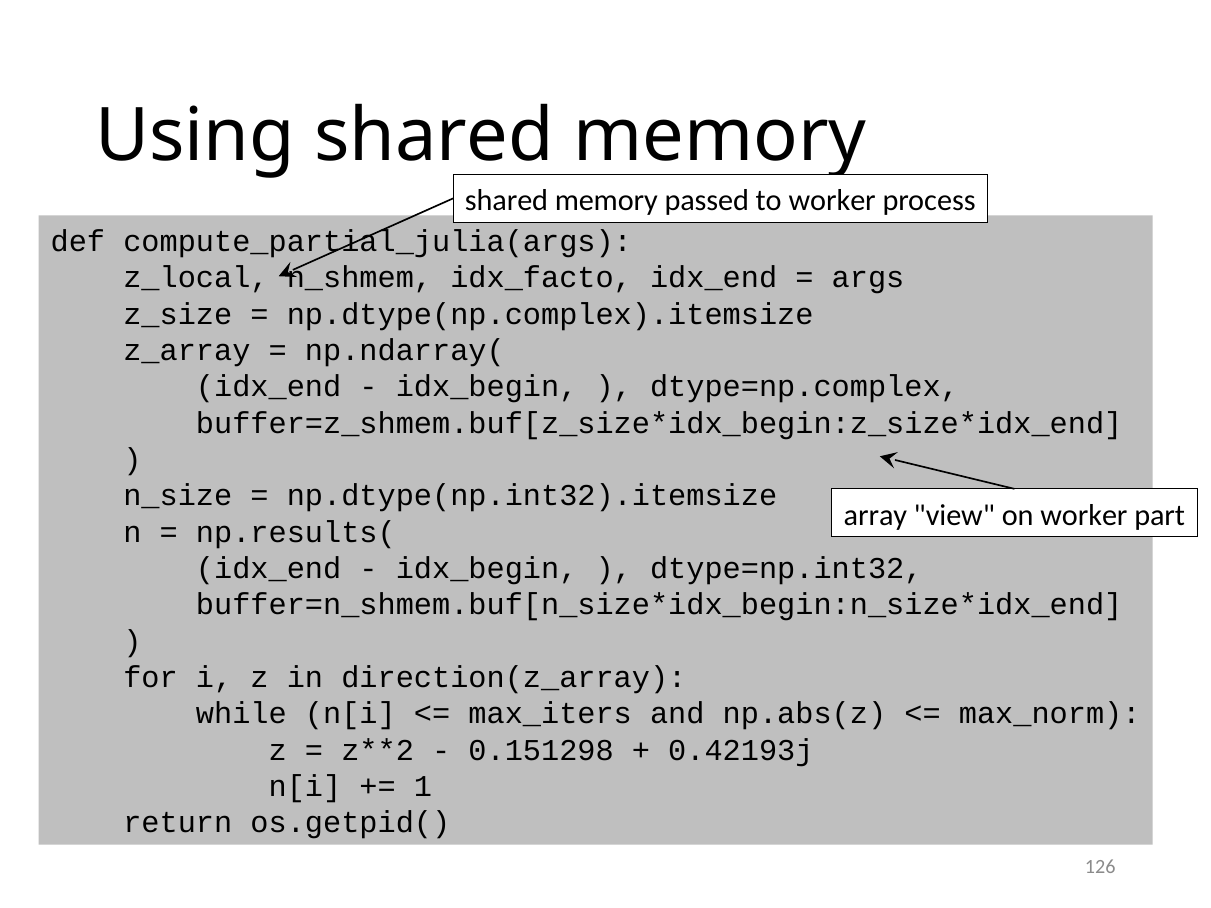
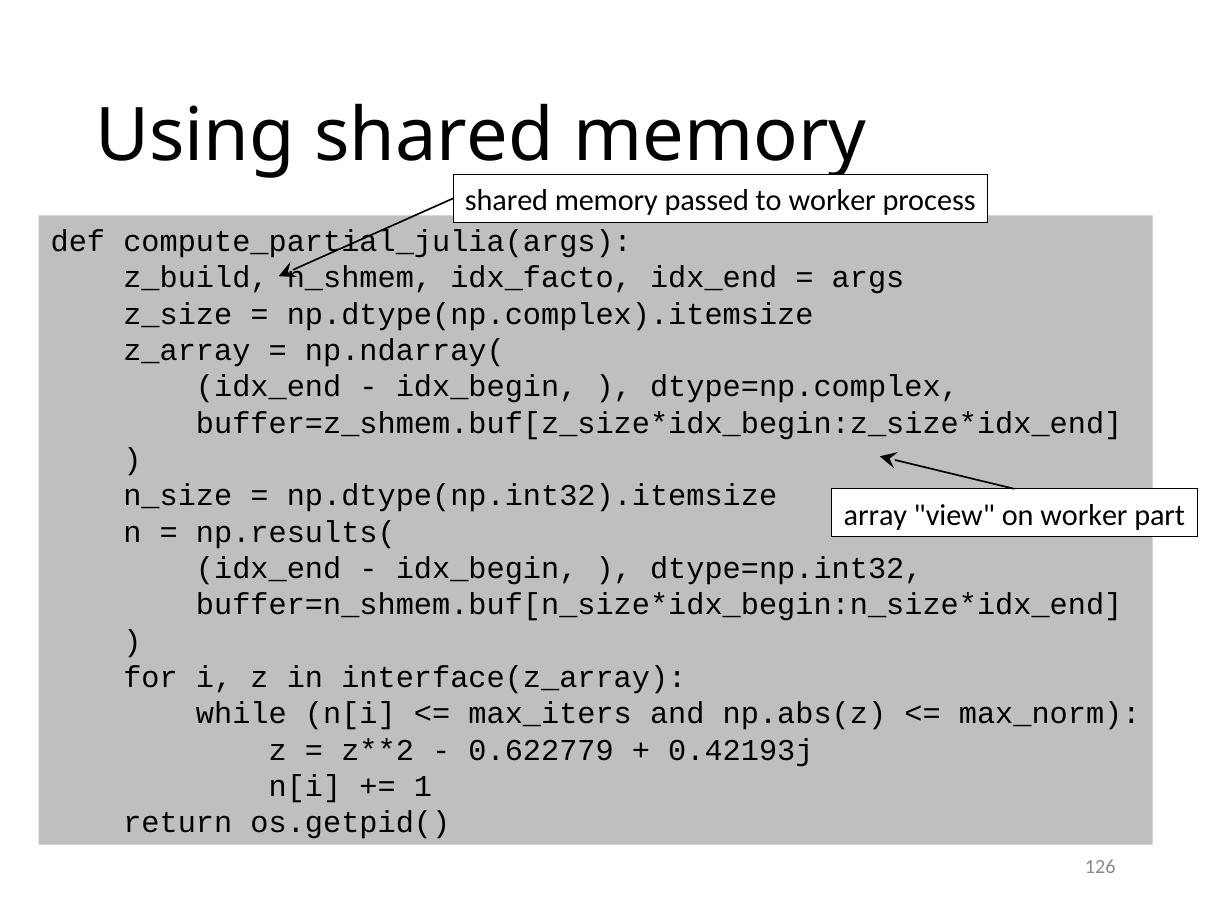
z_local: z_local -> z_build (196, 278)
direction(z_array: direction(z_array -> interface(z_array (514, 678)
0.151298: 0.151298 -> 0.622779 (541, 750)
